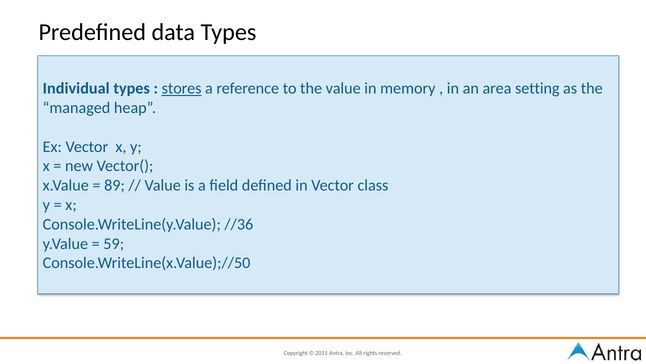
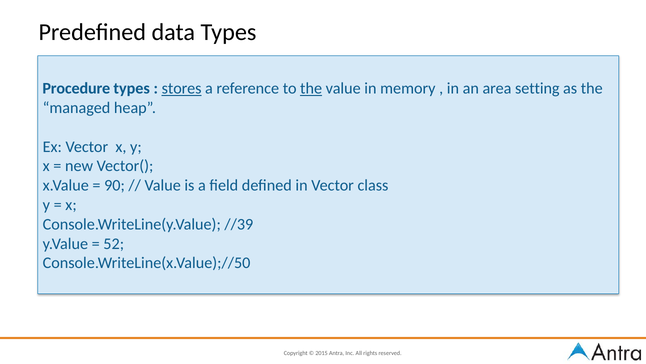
Individual: Individual -> Procedure (76, 88)
the underline: none -> present (311, 88)
89: 89 -> 90 (115, 185)
//36: //36 -> //39 (239, 224)
59: 59 -> 52 (114, 243)
